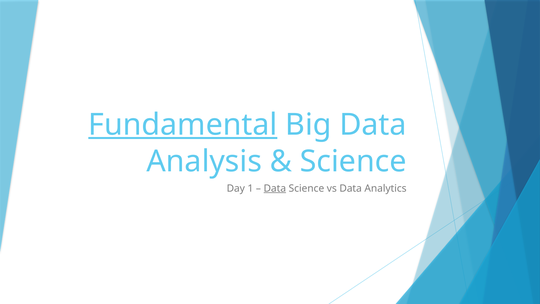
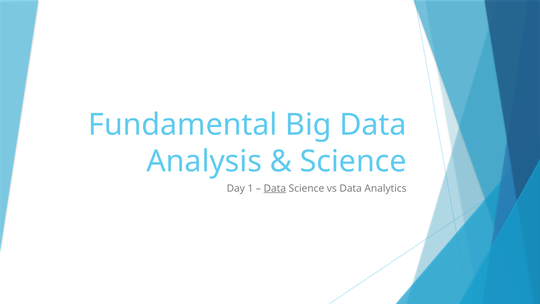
Fundamental underline: present -> none (183, 125)
